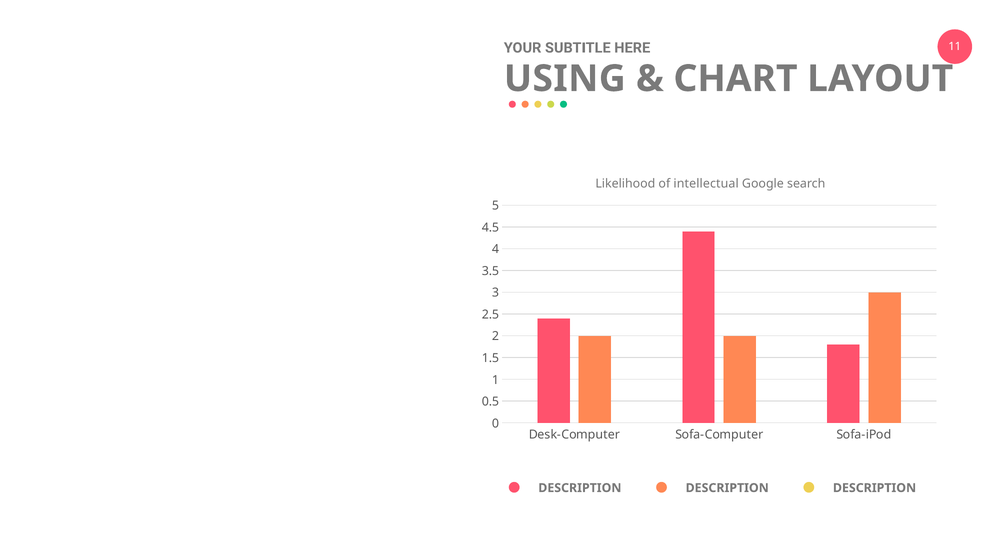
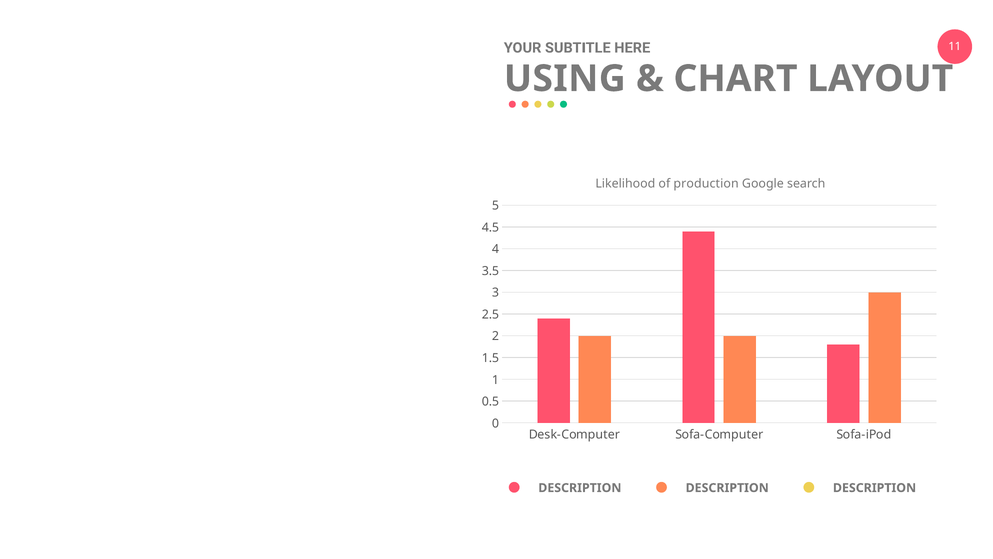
intellectual: intellectual -> production (706, 184)
